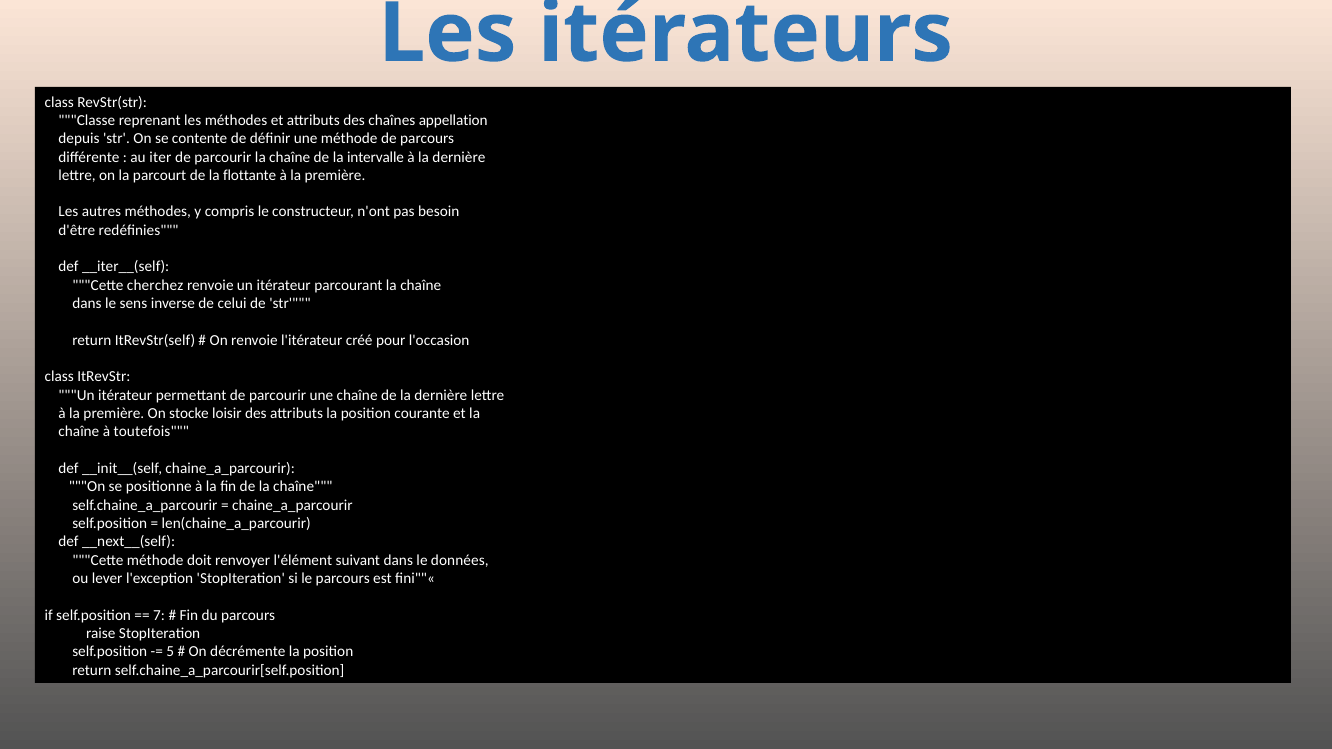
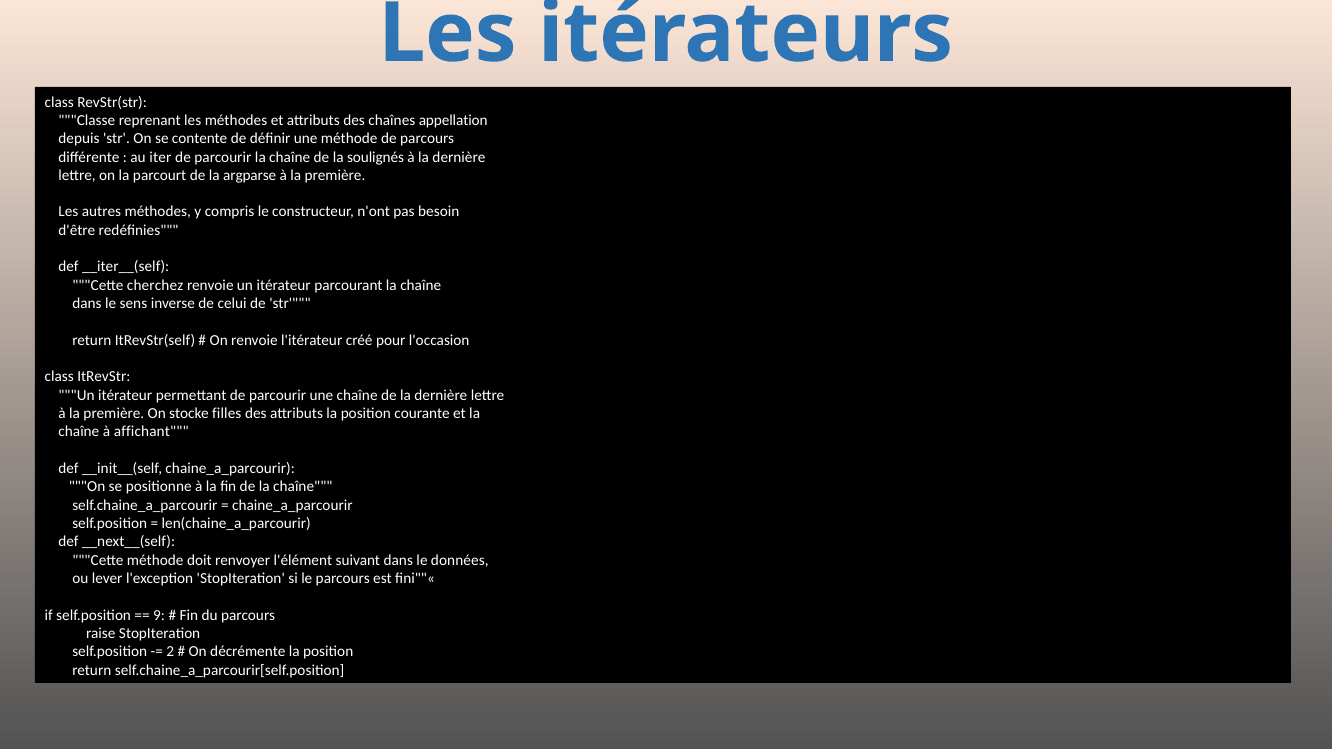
intervalle: intervalle -> soulignés (376, 157)
flottante: flottante -> argparse (250, 175)
loisir: loisir -> filles (227, 414)
toutefois: toutefois -> affichant (151, 432)
7: 7 -> 9 (159, 615)
5: 5 -> 2 (170, 652)
